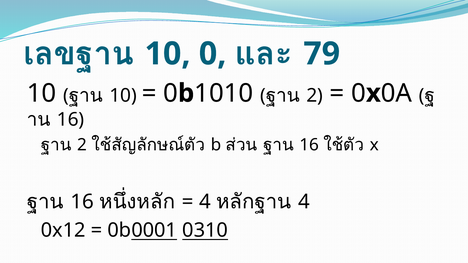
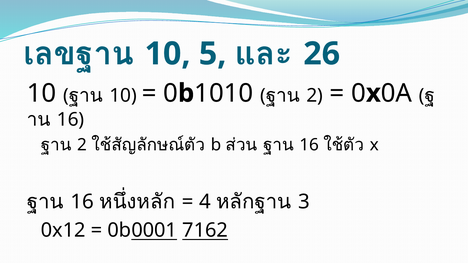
10 0: 0 -> 5 (213, 54)
79: 79 -> 26 (322, 54)
4: 4 -> 3 (304, 202)
0310: 0310 -> 7162 (205, 231)
